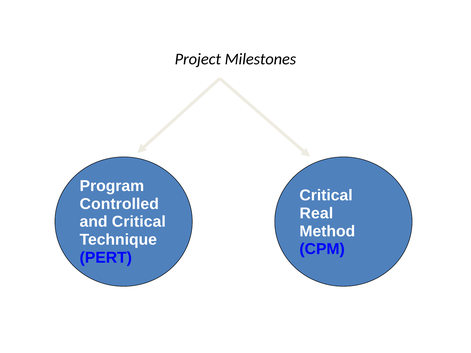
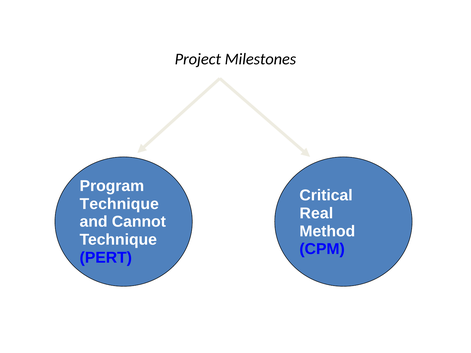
Controlled: Controlled -> Technique (119, 204)
and Critical: Critical -> Cannot (139, 222)
